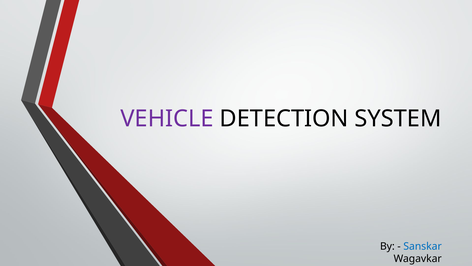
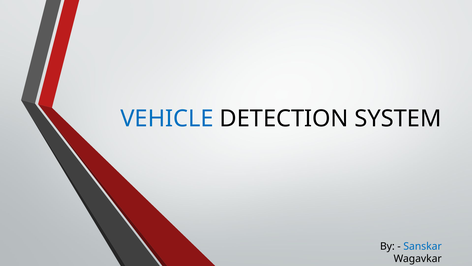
VEHICLE colour: purple -> blue (167, 118)
